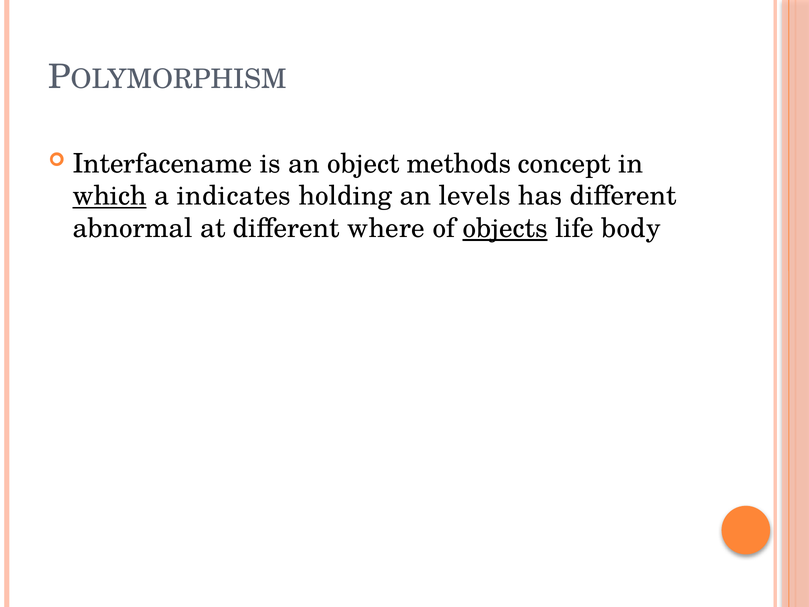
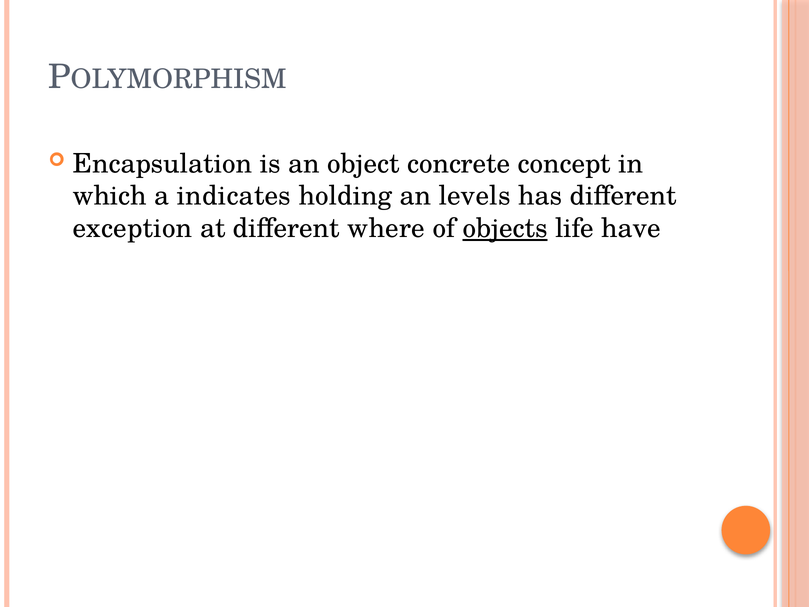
Interfacename: Interfacename -> Encapsulation (162, 164)
methods: methods -> concrete (459, 164)
which underline: present -> none (110, 196)
abnormal: abnormal -> exception (133, 228)
body: body -> have (631, 228)
